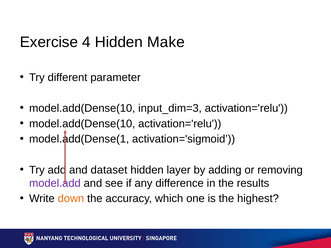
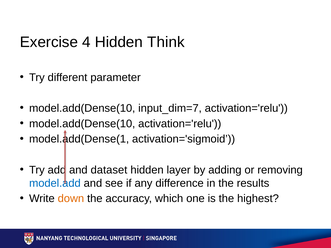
Make: Make -> Think (166, 42)
input_dim=3: input_dim=3 -> input_dim=7 (170, 108)
model.add colour: purple -> blue (55, 183)
